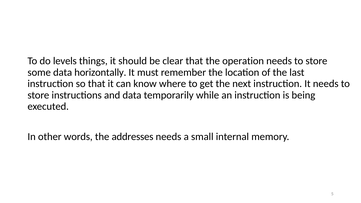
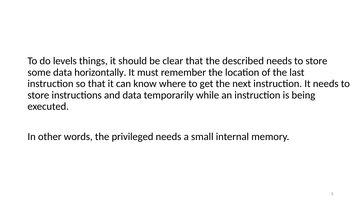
operation: operation -> described (243, 61)
addresses: addresses -> privileged (132, 137)
